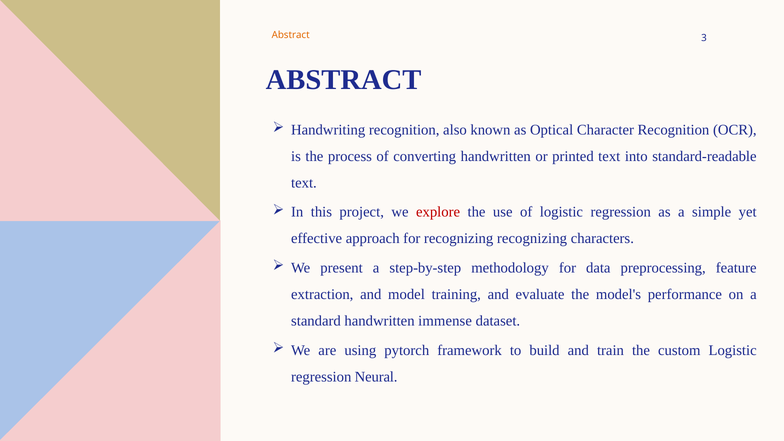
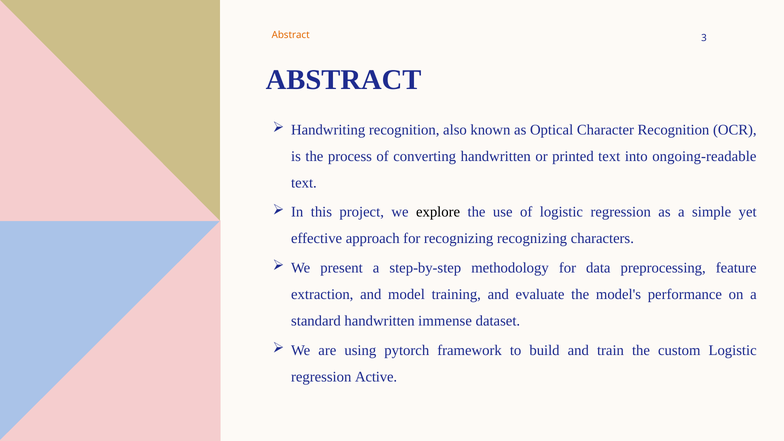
standard-readable: standard-readable -> ongoing-readable (704, 156)
explore colour: red -> black (438, 212)
Neural: Neural -> Active (376, 377)
